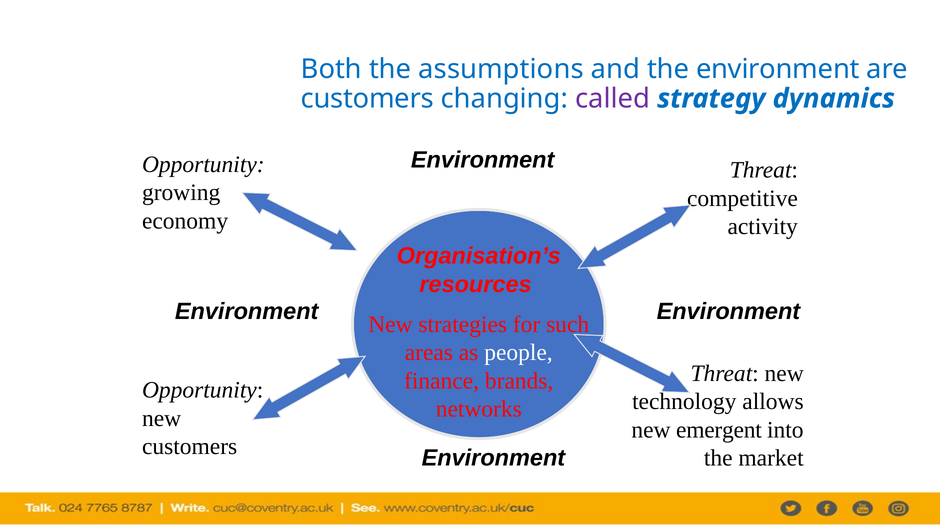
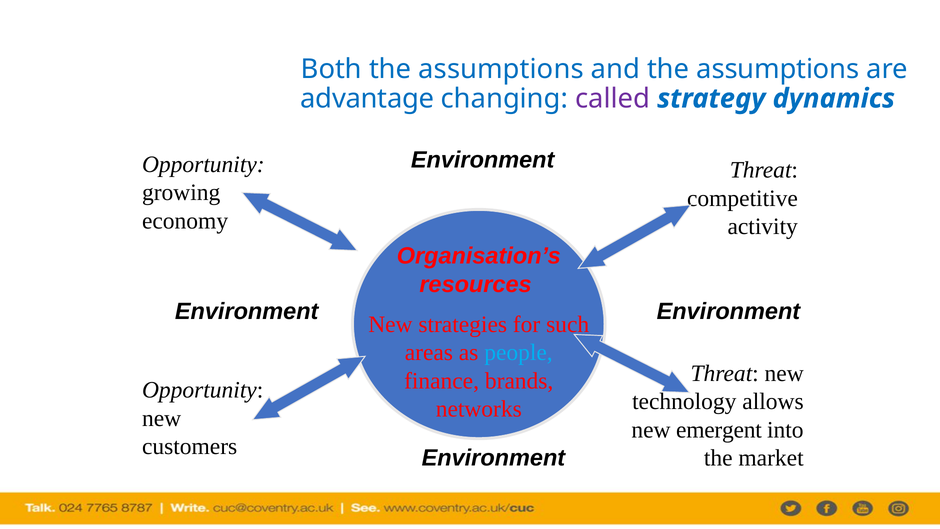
and the environment: environment -> assumptions (778, 69)
customers: customers -> advantage (367, 99)
people colour: white -> light blue (518, 352)
